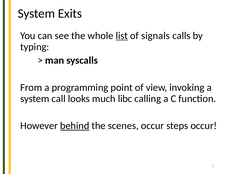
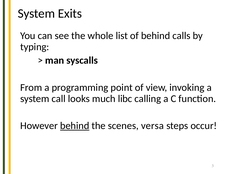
list underline: present -> none (122, 36)
of signals: signals -> behind (156, 36)
scenes occur: occur -> versa (152, 126)
